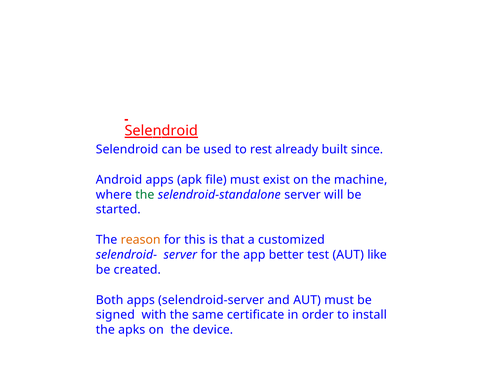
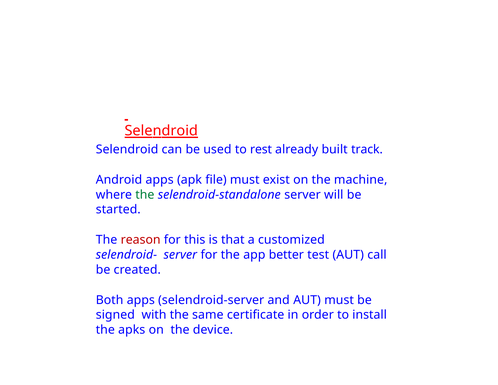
since: since -> track (367, 149)
reason colour: orange -> red (141, 240)
like: like -> call (377, 255)
